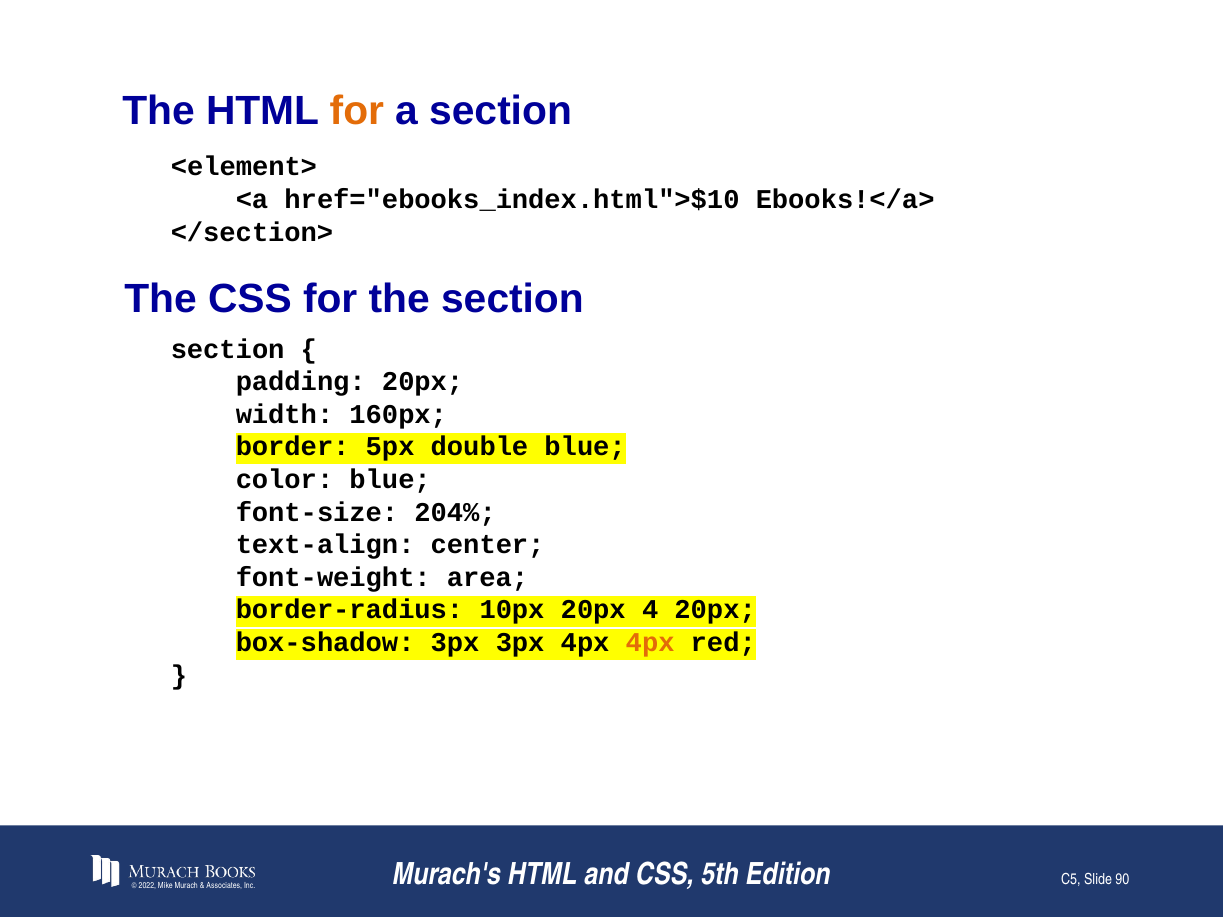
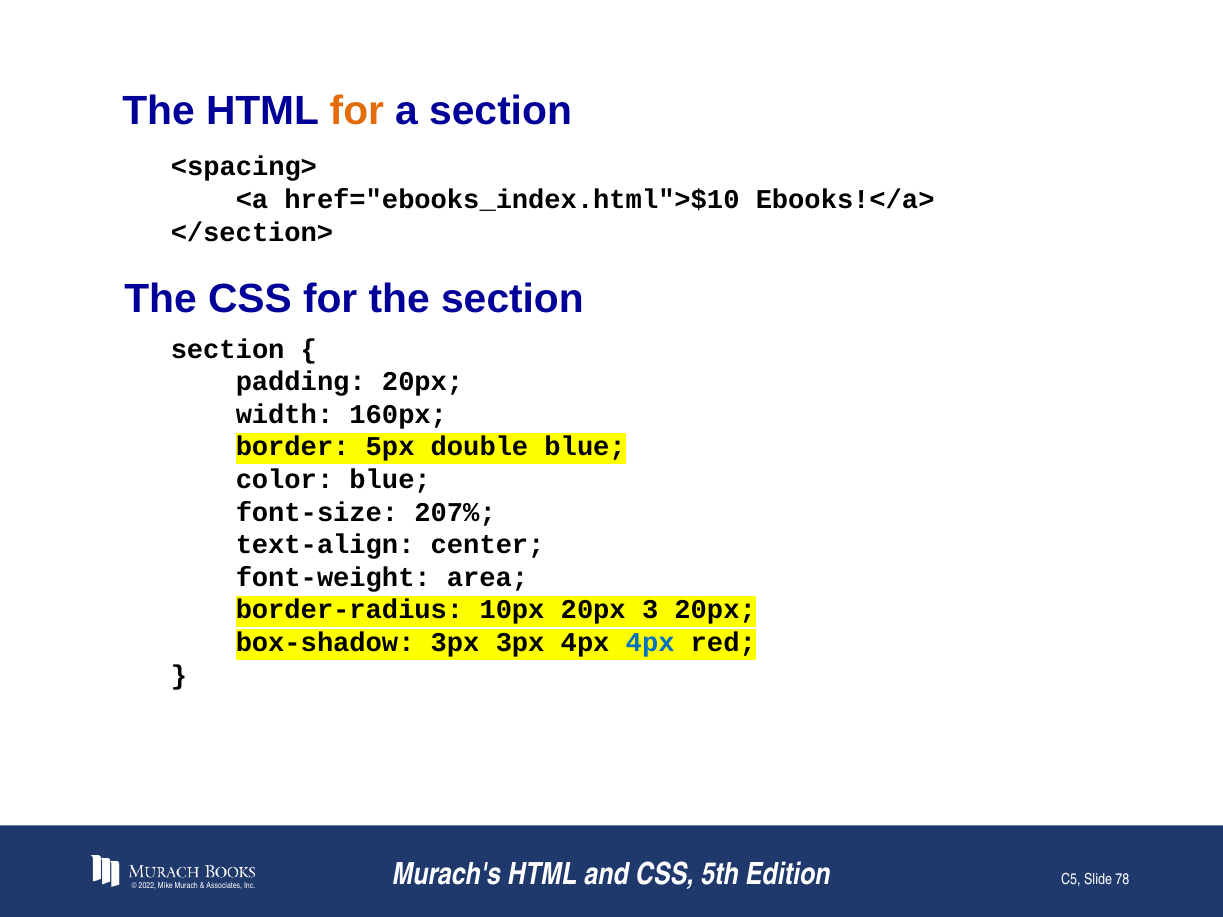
<element>: <element> -> <spacing> (244, 167)
204%: 204% -> 207% (455, 512)
4: 4 -> 3 (650, 610)
4px colour: orange -> blue (650, 643)
90: 90 -> 78 (1122, 880)
